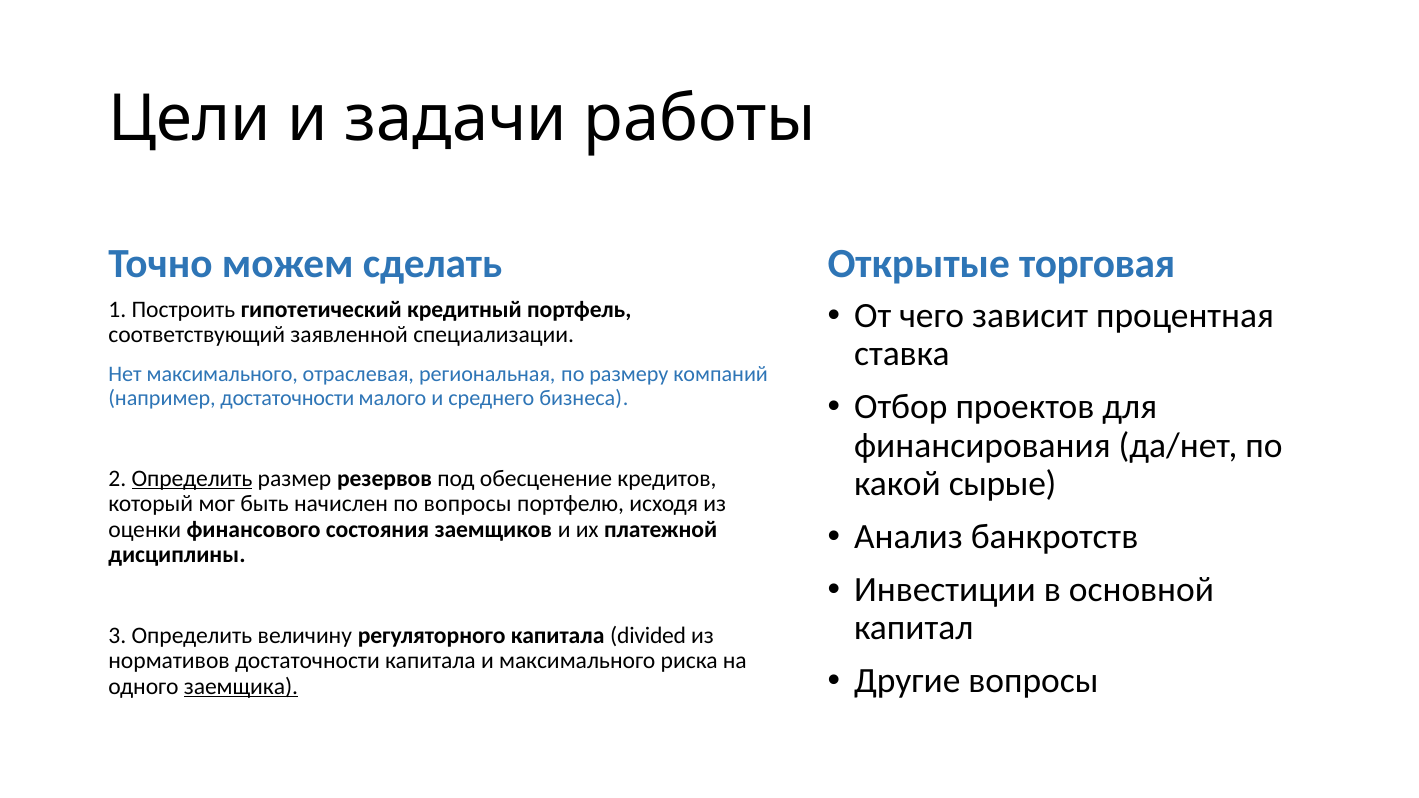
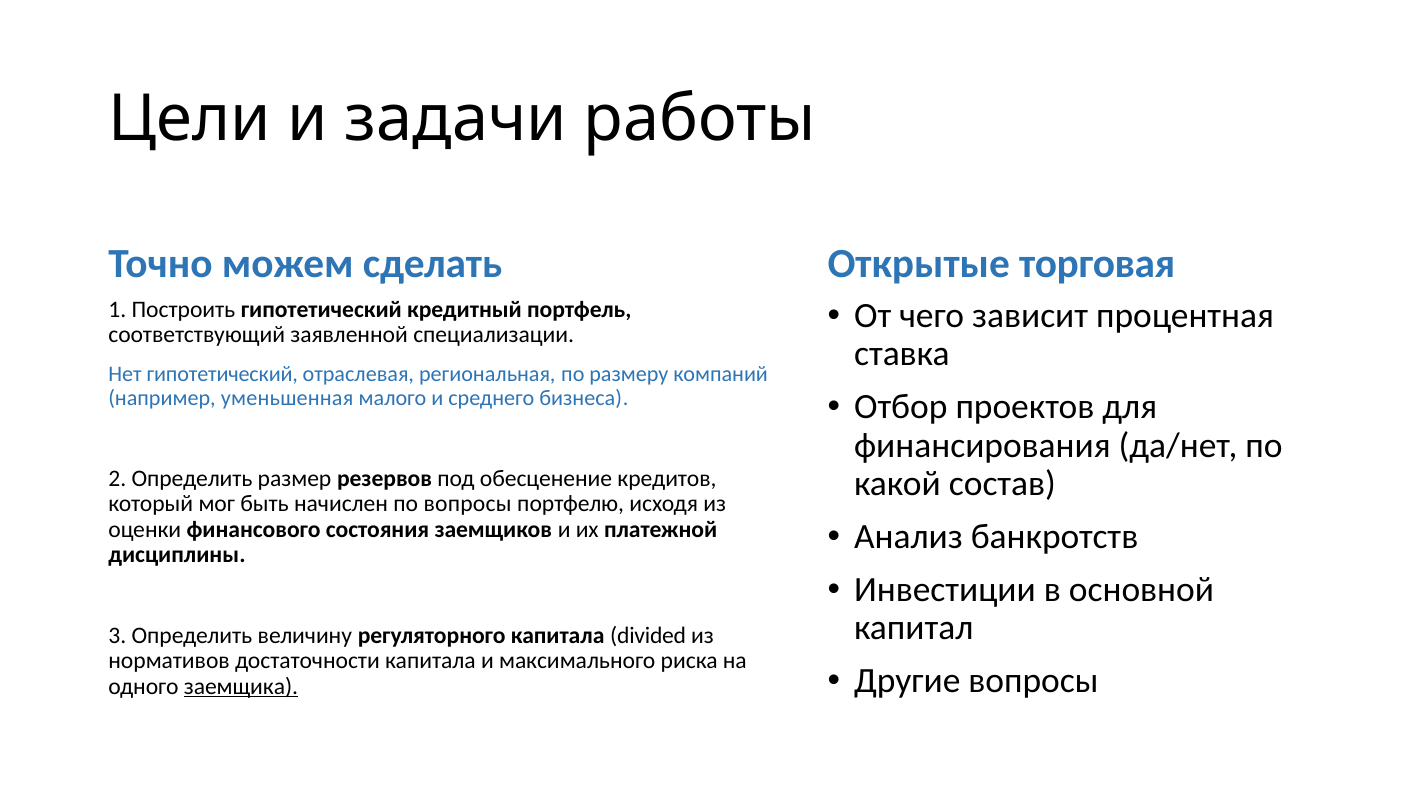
Нет максимального: максимального -> гипотетический (222, 375)
например достаточности: достаточности -> уменьшенная (287, 399)
Определить underline: present -> none (192, 478)
сырые: сырые -> состав (1002, 484)
